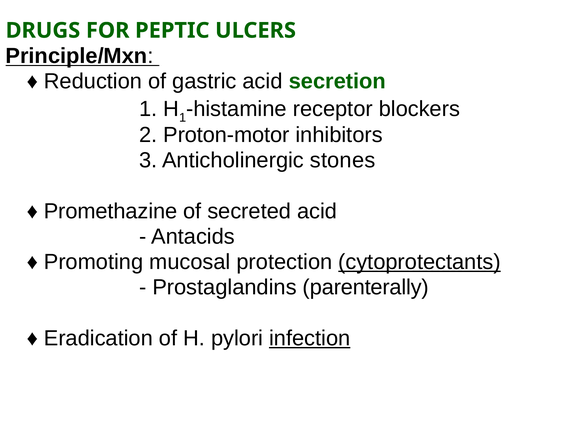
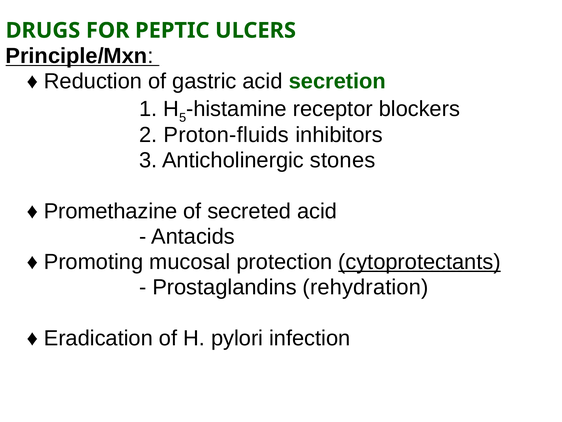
H 1: 1 -> 5 (183, 117)
Proton-motor: Proton-motor -> Proton-fluids (226, 135)
parenterally: parenterally -> rehydration (366, 287)
infection underline: present -> none (310, 338)
